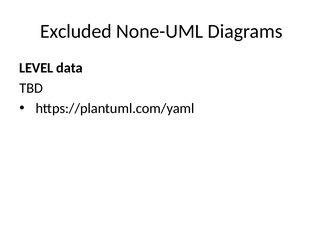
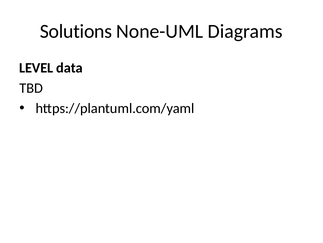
Excluded: Excluded -> Solutions (76, 31)
